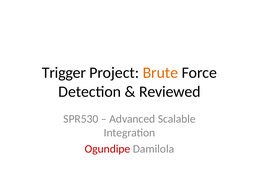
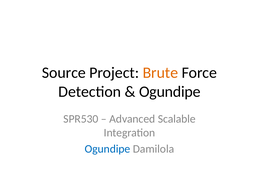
Trigger: Trigger -> Source (64, 73)
Reviewed: Reviewed -> Ogundipe (170, 92)
Ogundipe colour: red -> blue (107, 149)
